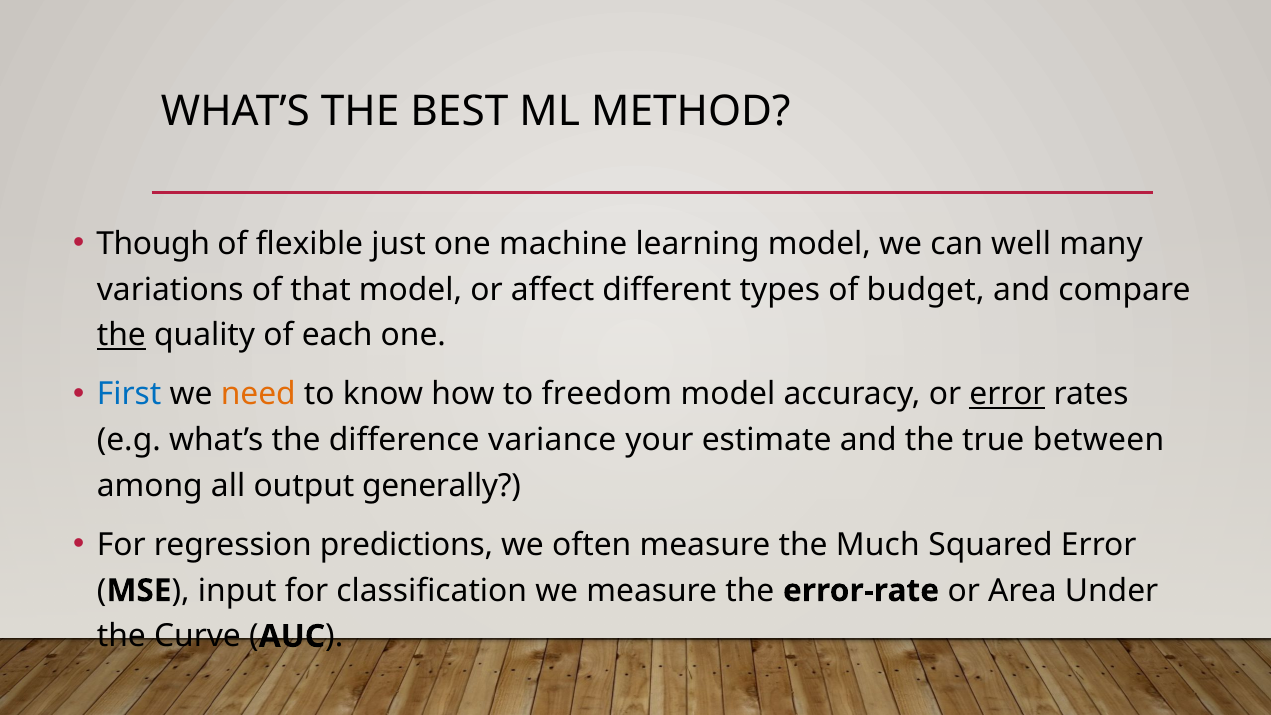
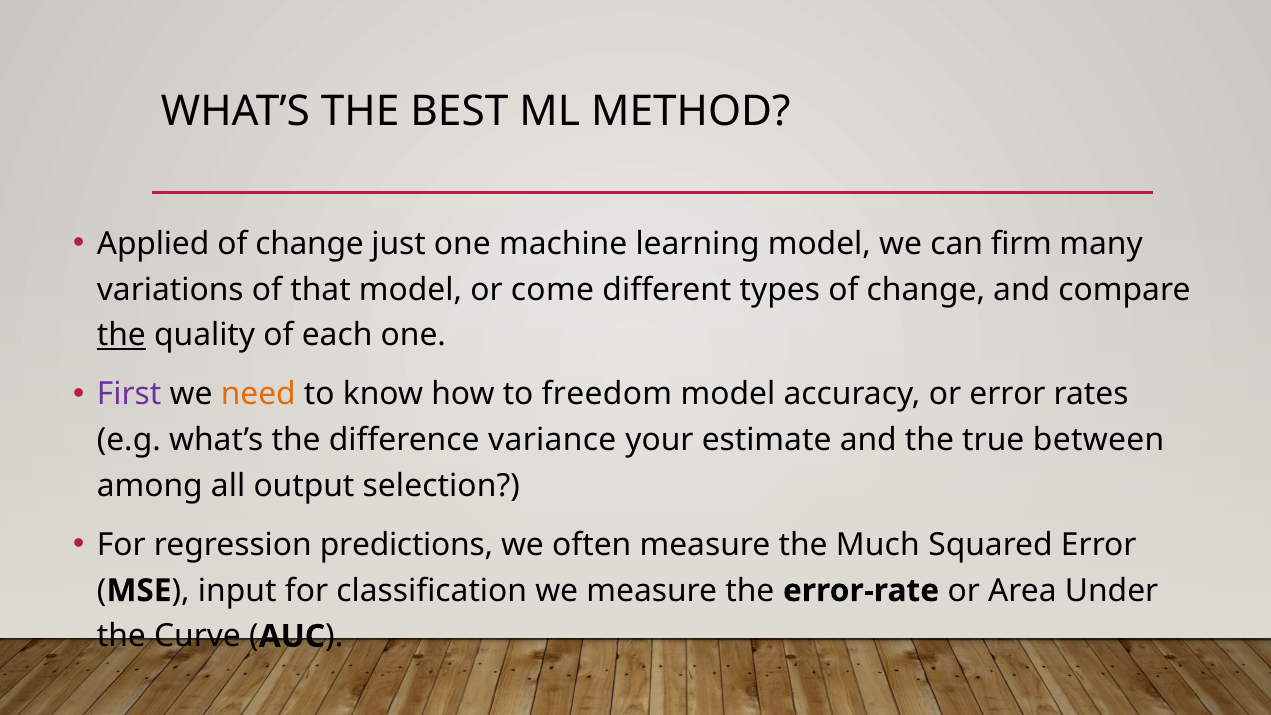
Though: Though -> Applied (153, 244)
flexible: flexible -> change (310, 244)
well: well -> firm (1021, 244)
affect: affect -> come (552, 290)
types of budget: budget -> change (926, 290)
First colour: blue -> purple (129, 394)
error underline: present -> none (1007, 394)
generally: generally -> selection (441, 486)
